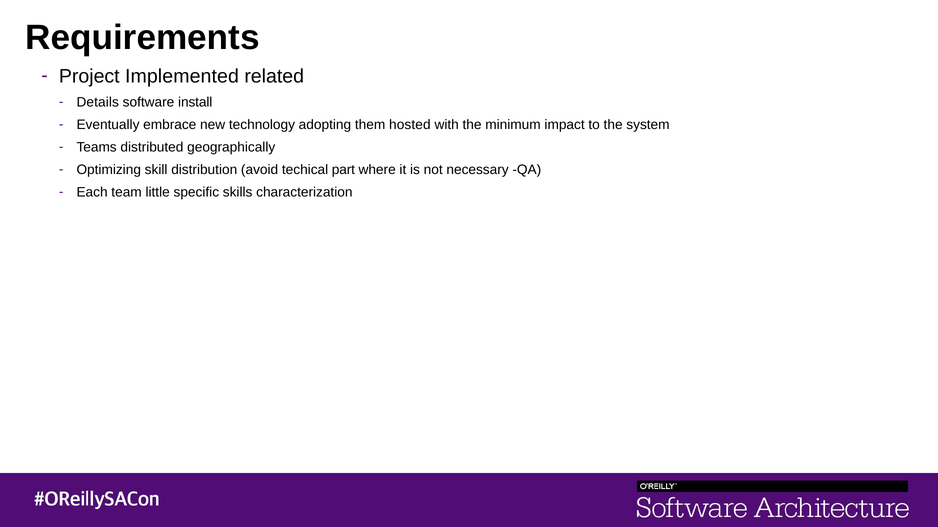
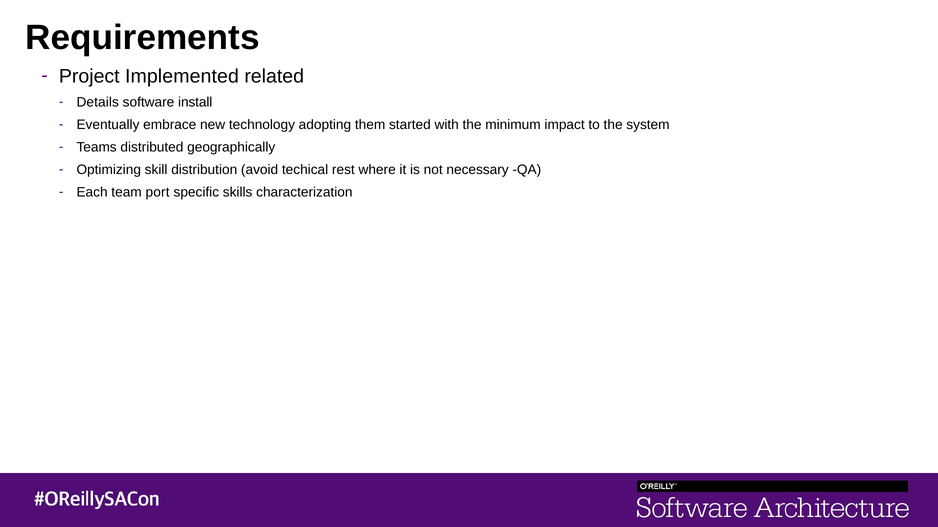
hosted: hosted -> started (410, 125)
part: part -> rest (343, 170)
little: little -> port (158, 193)
